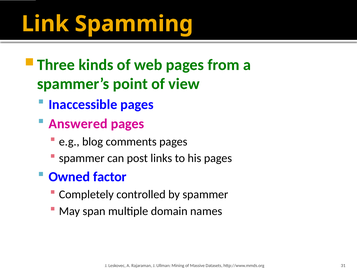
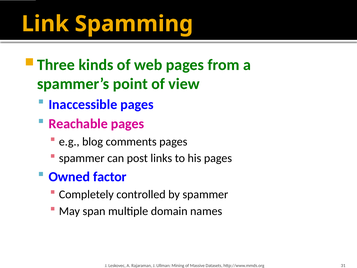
Answered: Answered -> Reachable (78, 124)
